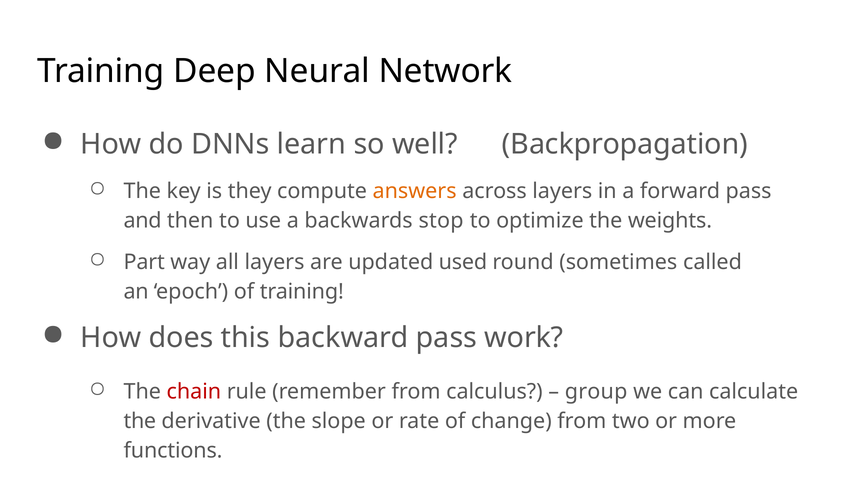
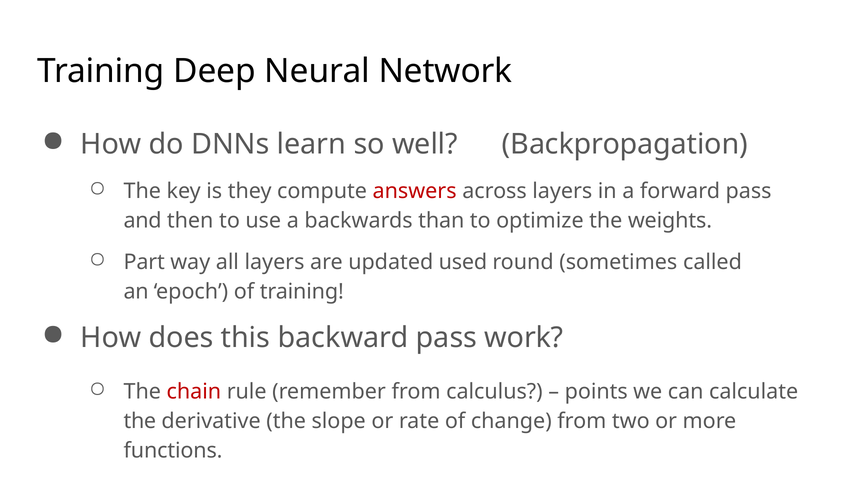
answers colour: orange -> red (415, 191)
stop: stop -> than (441, 221)
group: group -> points (596, 392)
